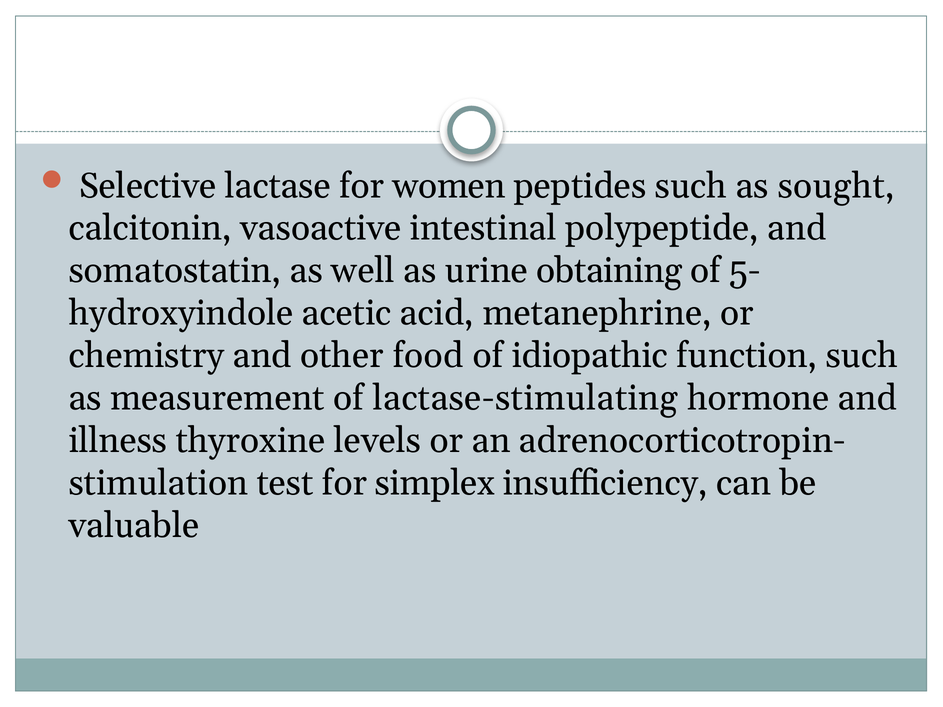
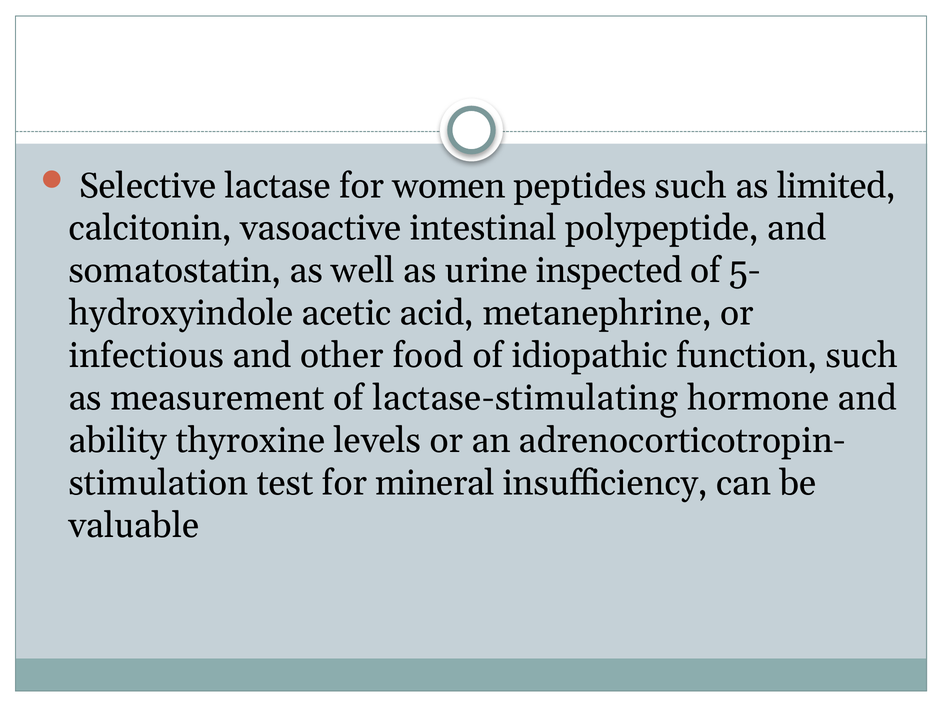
sought: sought -> limited (837, 186)
obtaining: obtaining -> inspected (609, 271)
chemistry: chemistry -> infectious (146, 356)
illness: illness -> ability (118, 441)
simplex: simplex -> mineral (435, 483)
